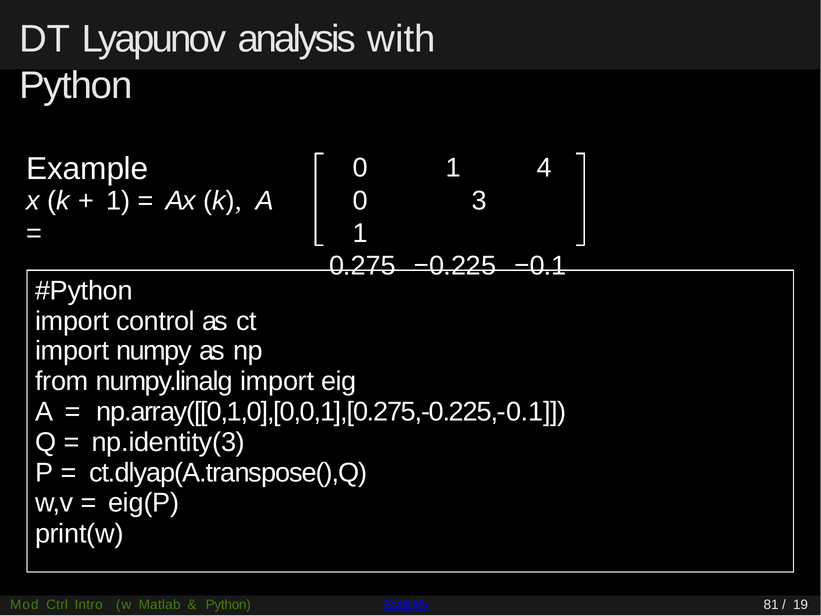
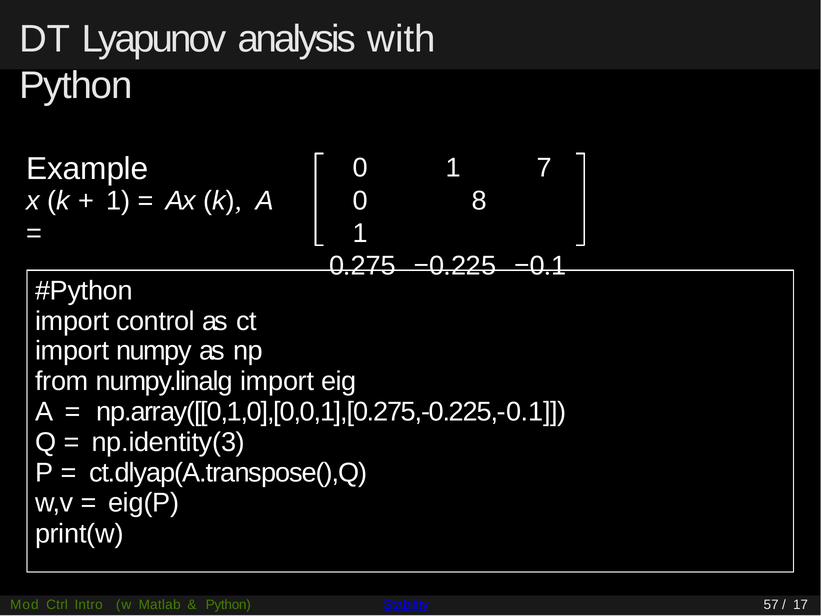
4: 4 -> 7 (544, 168)
3: 3 -> 8 (479, 201)
81: 81 -> 57 (771, 605)
19: 19 -> 17 (801, 605)
